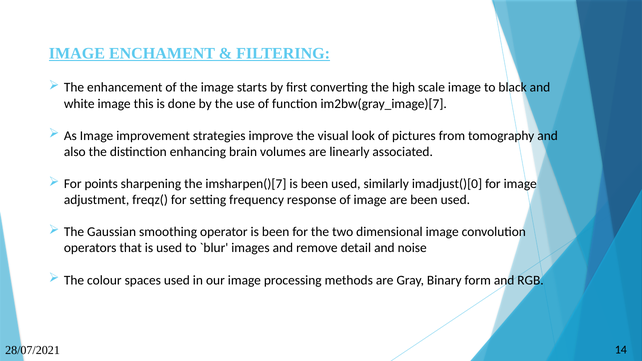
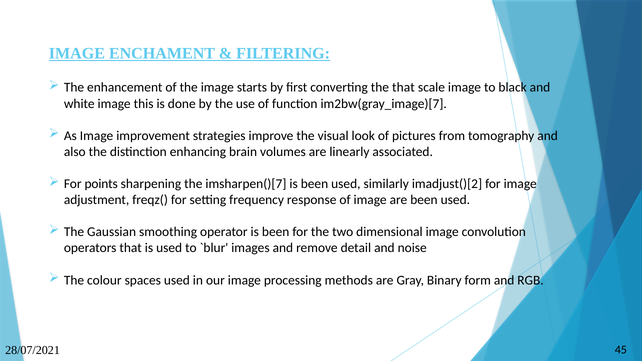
the high: high -> that (403, 88)
imadjust()[0: imadjust()[0 -> imadjust()[2 (447, 184)
14: 14 -> 45 (621, 350)
